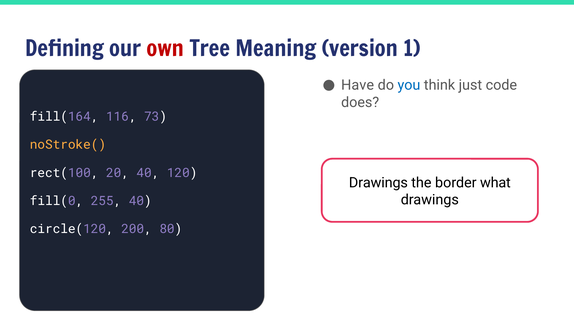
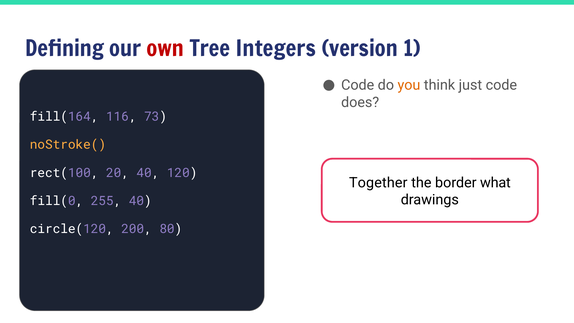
Meaning: Meaning -> Integers (276, 49)
Have: Have -> Code (358, 85)
you colour: blue -> orange (409, 85)
Drawings: Drawings -> Together (378, 183)
